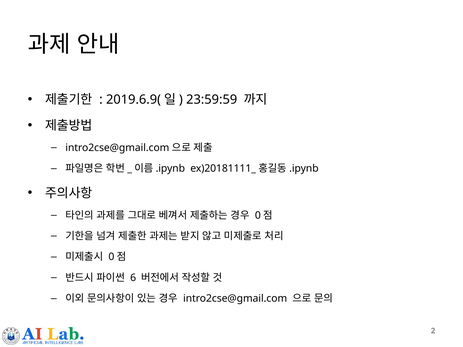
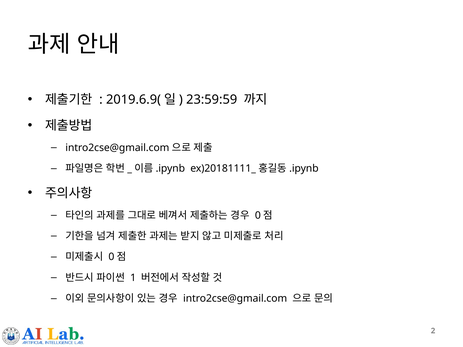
6: 6 -> 1 (133, 278)
